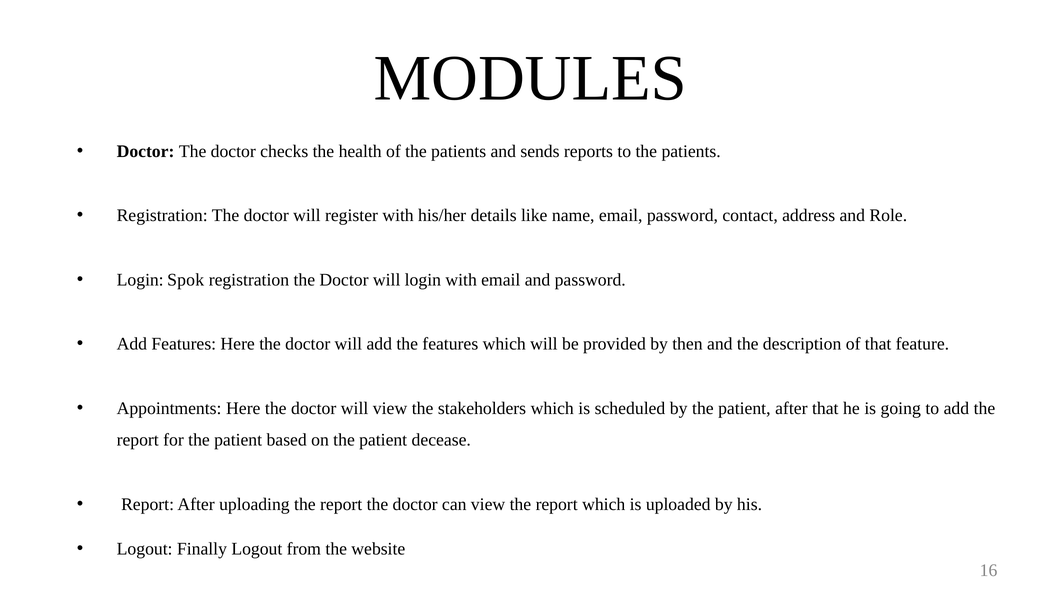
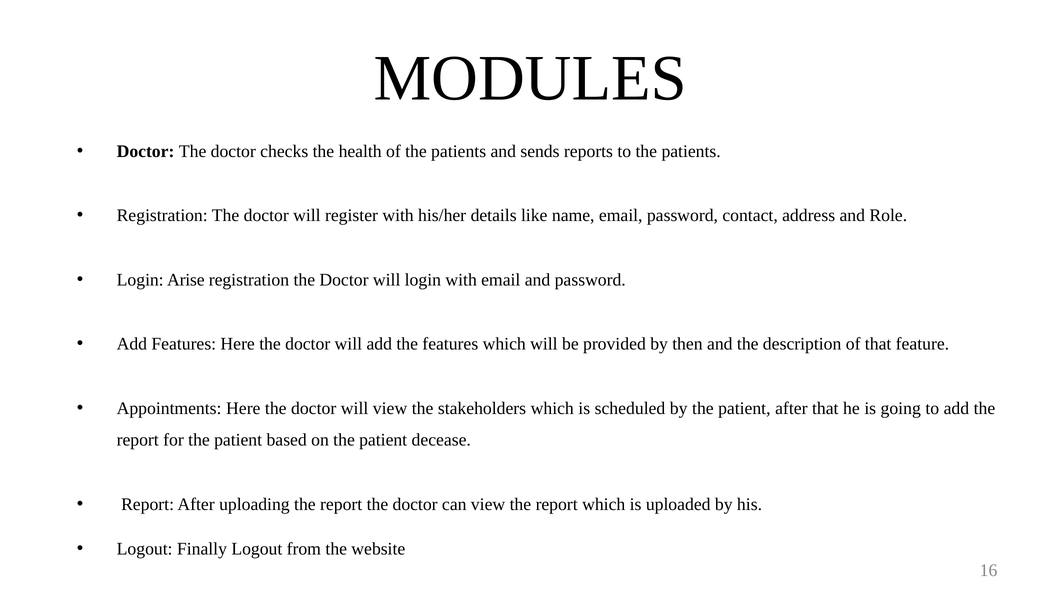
Spok: Spok -> Arise (186, 280)
